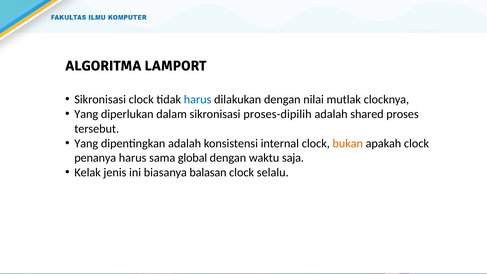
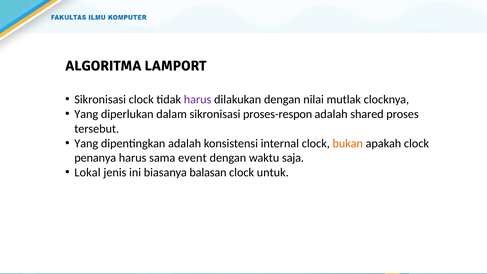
harus colour: blue -> purple (198, 100)
proses-dipilih: proses-dipilih -> proses-respon (278, 114)
global: global -> event (192, 158)
Kelak: Kelak -> Lokal (87, 173)
selalu: selalu -> untuk (273, 173)
